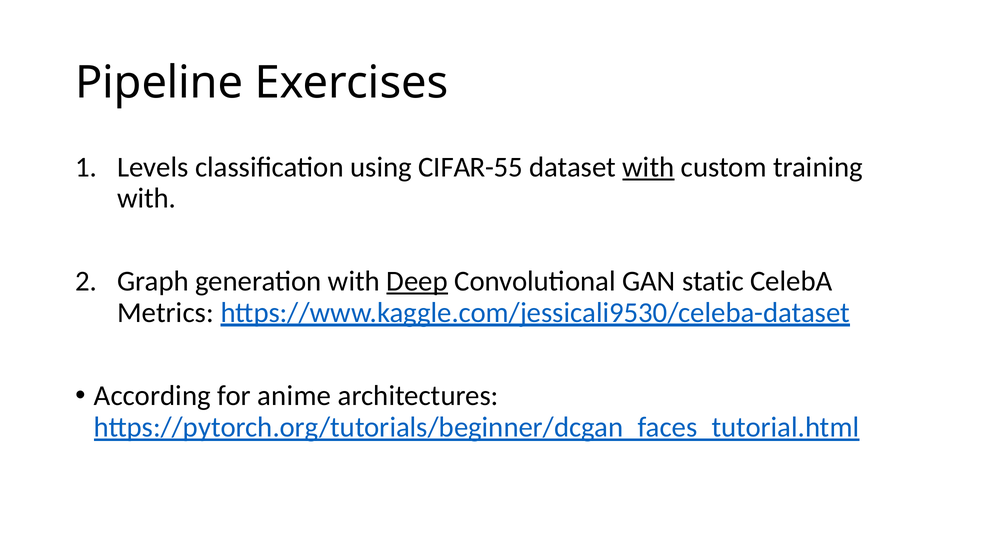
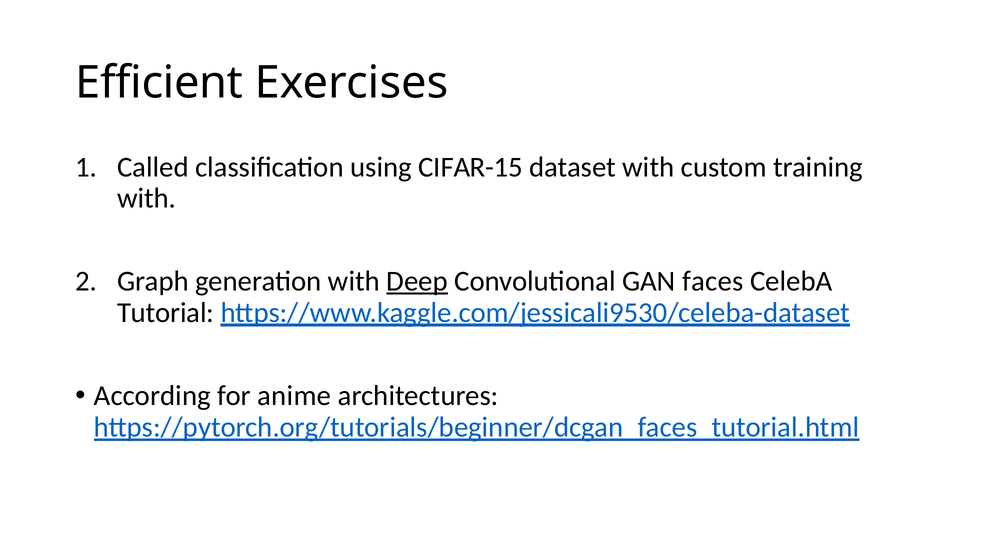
Pipeline: Pipeline -> Efficient (159, 83)
Levels: Levels -> Called (153, 167)
CIFAR-55: CIFAR-55 -> CIFAR-15 (471, 167)
with underline: present -> none (648, 167)
static: static -> faces (713, 281)
Metrics: Metrics -> Tutorial (166, 313)
